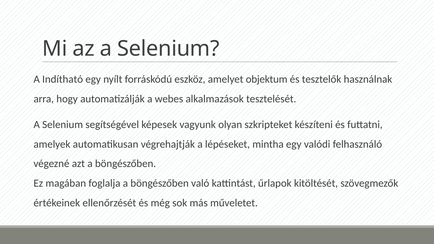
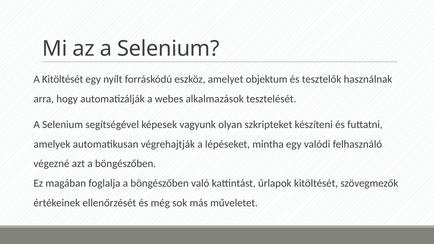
A Indítható: Indítható -> Kitöltését (63, 79)
